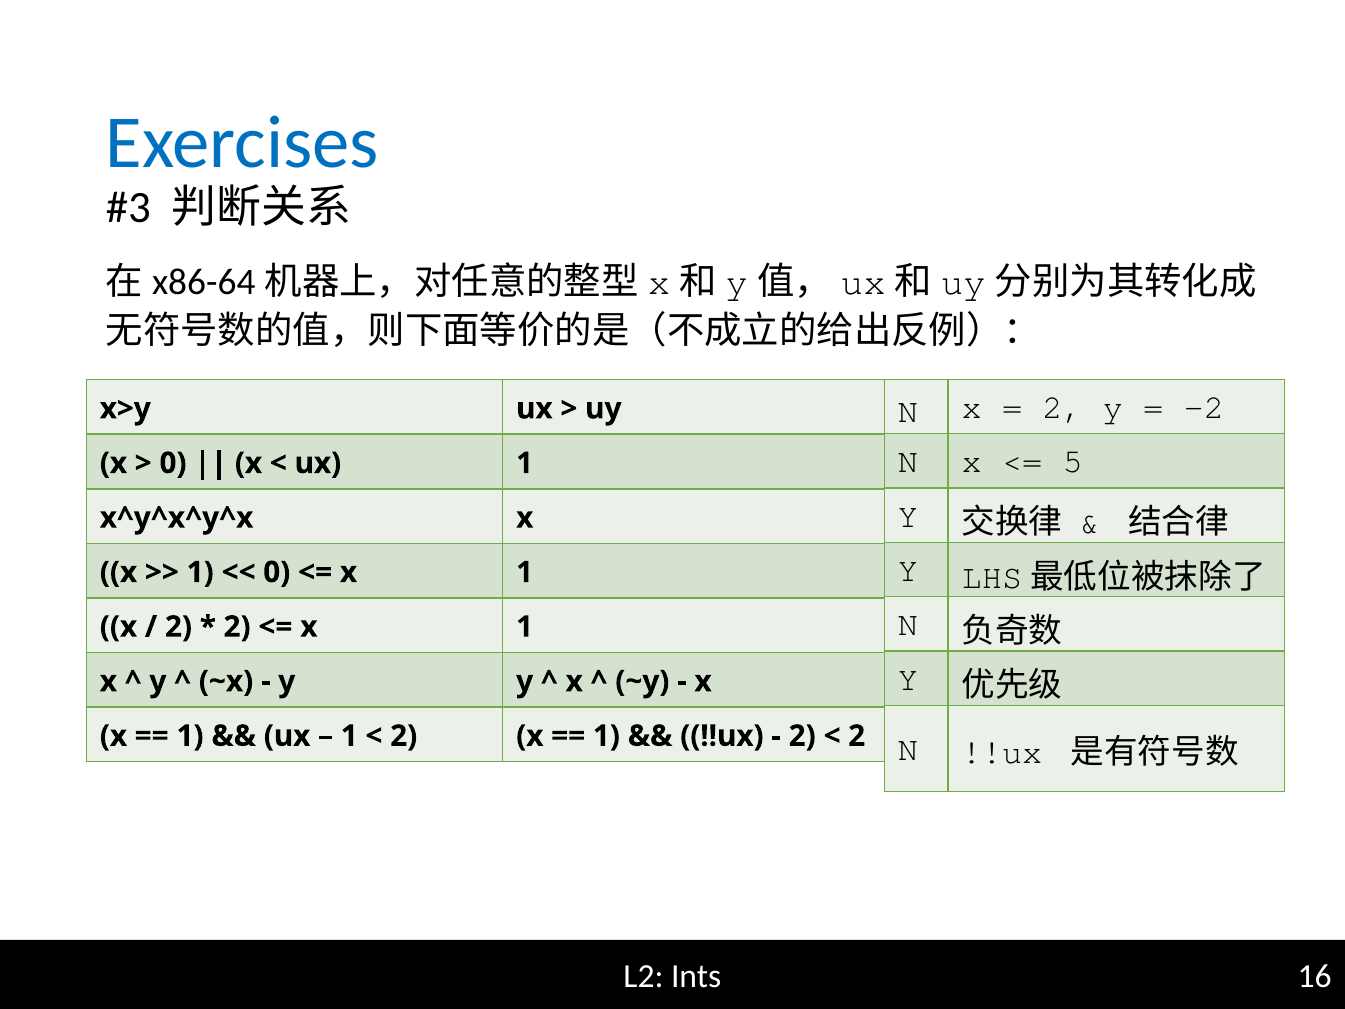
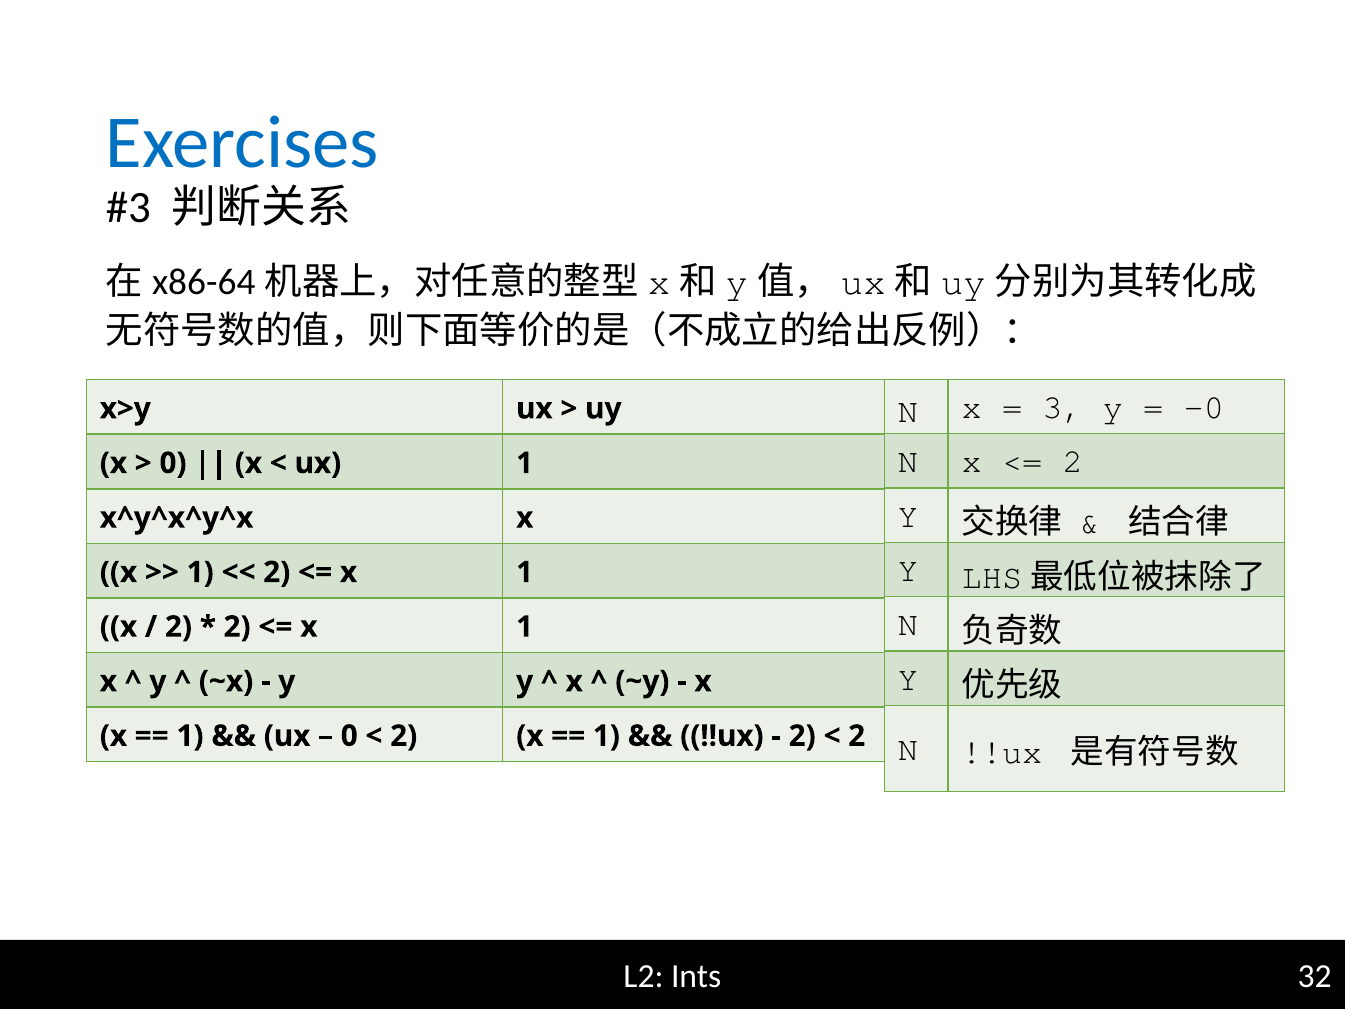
2: 2 -> 3 (1063, 407)
-2: -2 -> -0 (1204, 407)
5: 5 -> 2 (1073, 461)
0: 0 -> 2 (277, 572)
1: 1 -> 0 (349, 736)
16: 16 -> 32 (1315, 976)
